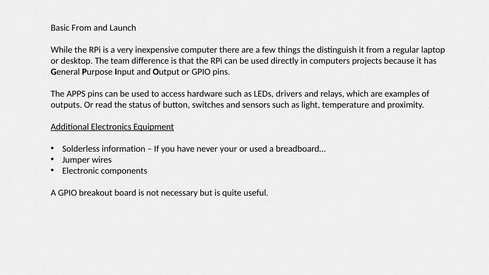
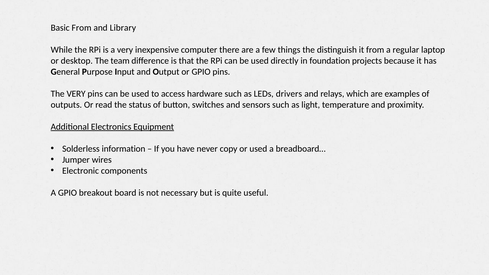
Launch: Launch -> Library (123, 28)
computers: computers -> foundation (330, 61)
The APPS: APPS -> VERY (76, 94)
your: your -> copy (229, 149)
